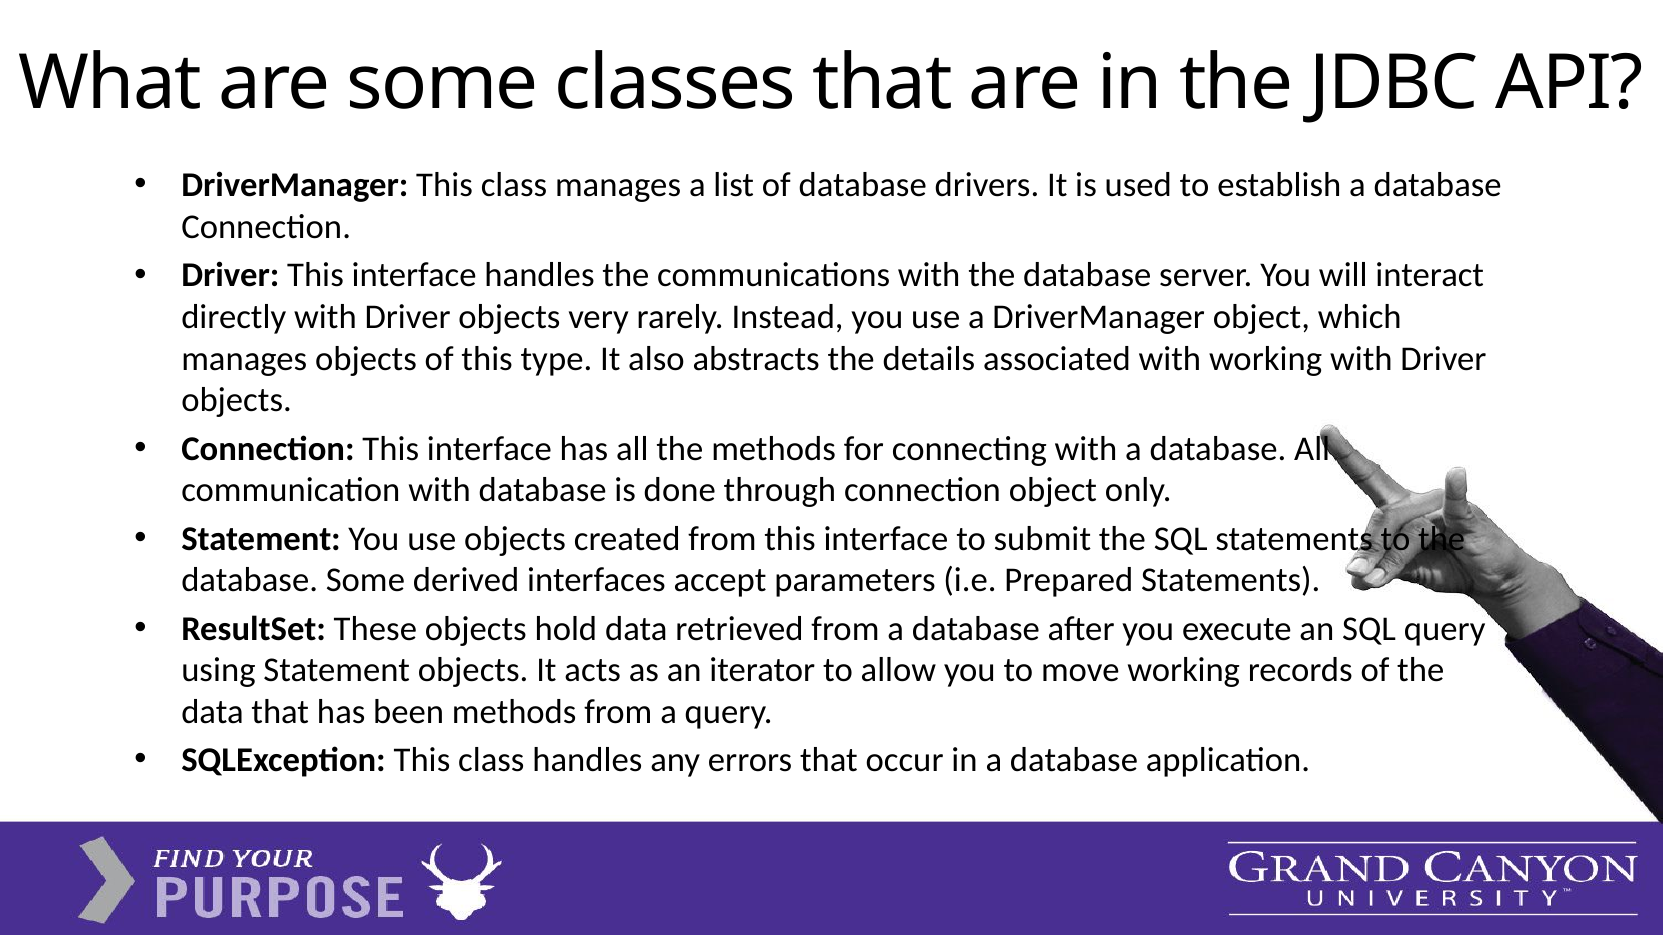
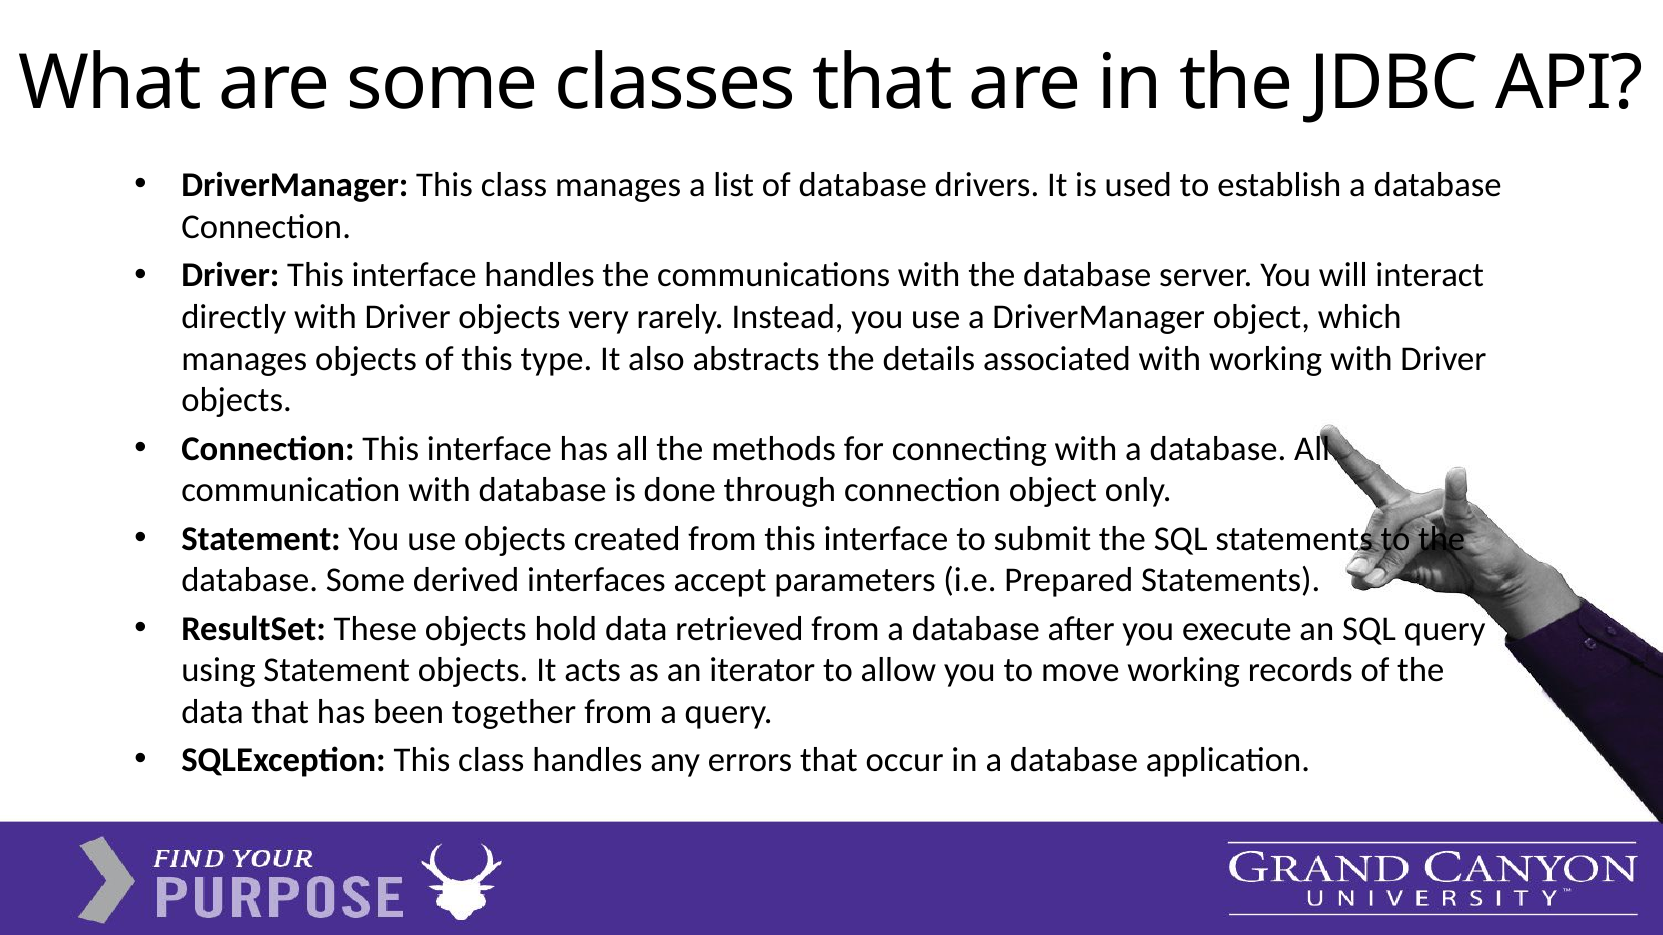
been methods: methods -> together (514, 712)
